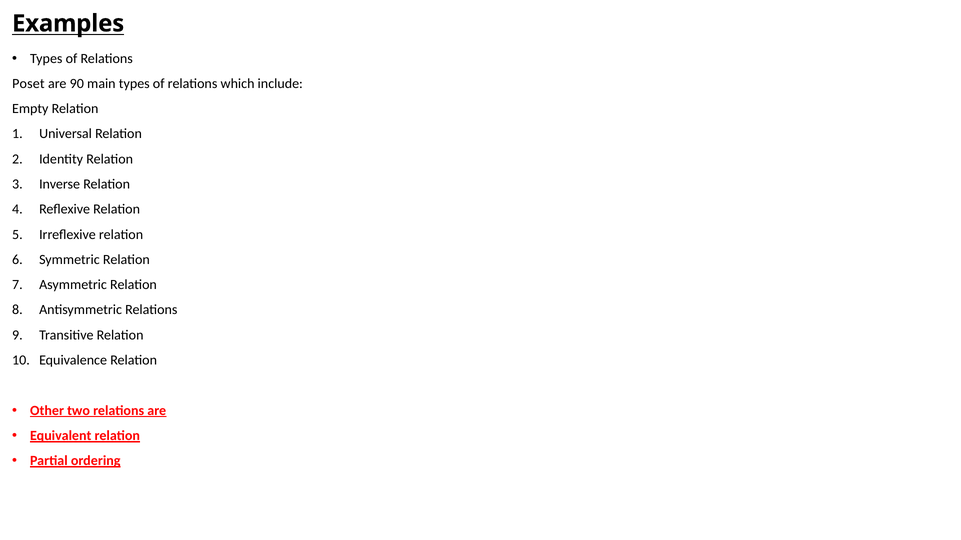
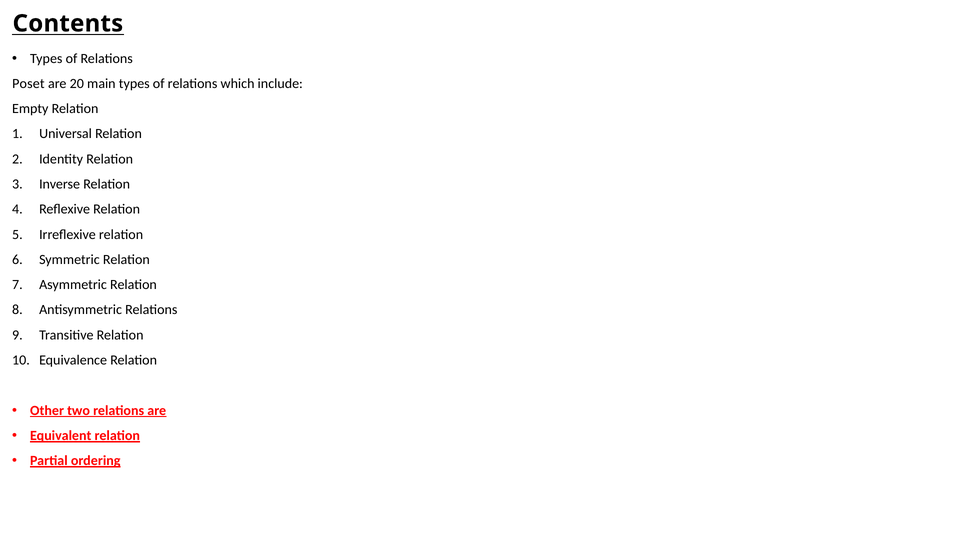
Examples: Examples -> Contents (68, 24)
90: 90 -> 20 (77, 84)
